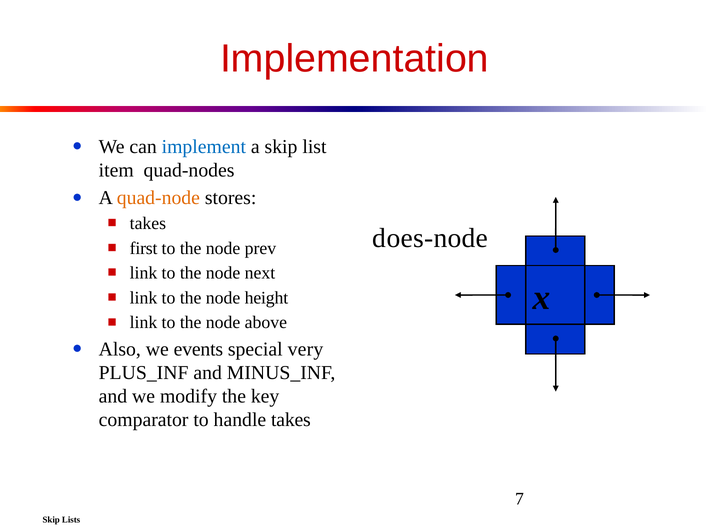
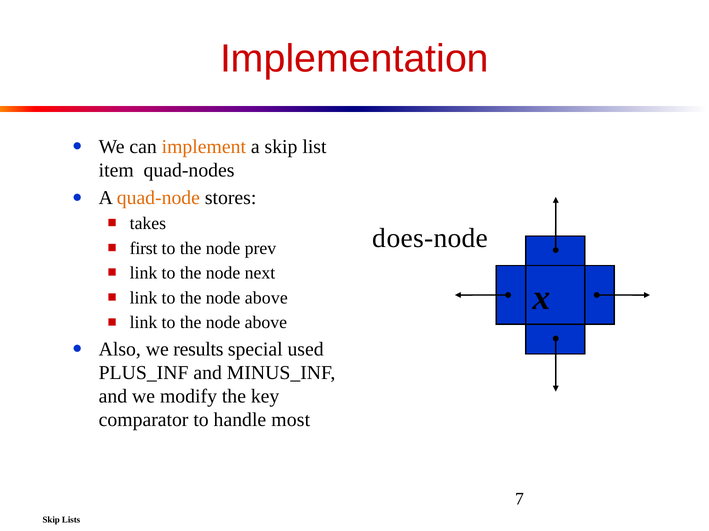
implement colour: blue -> orange (204, 147)
height: height -> above (266, 298)
events: events -> results (198, 350)
very: very -> used (306, 350)
handle takes: takes -> most (291, 421)
